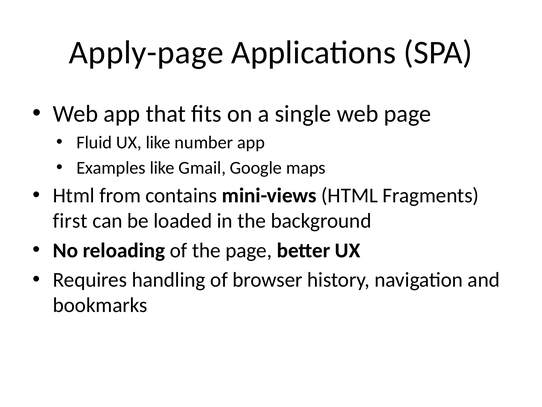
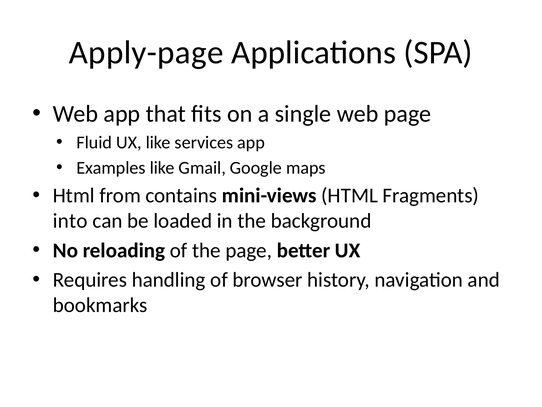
number: number -> services (204, 142)
first: first -> into (70, 221)
